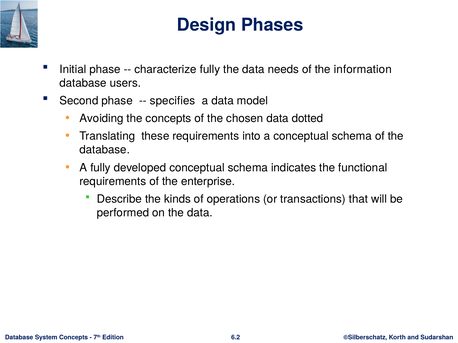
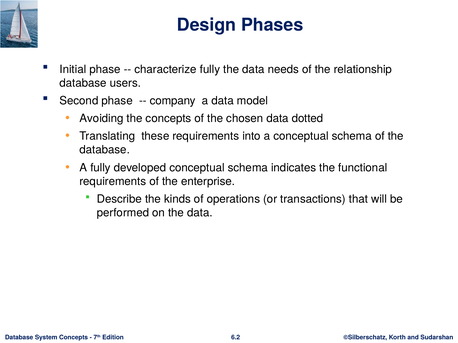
information: information -> relationship (363, 69)
specifies: specifies -> company (173, 101)
